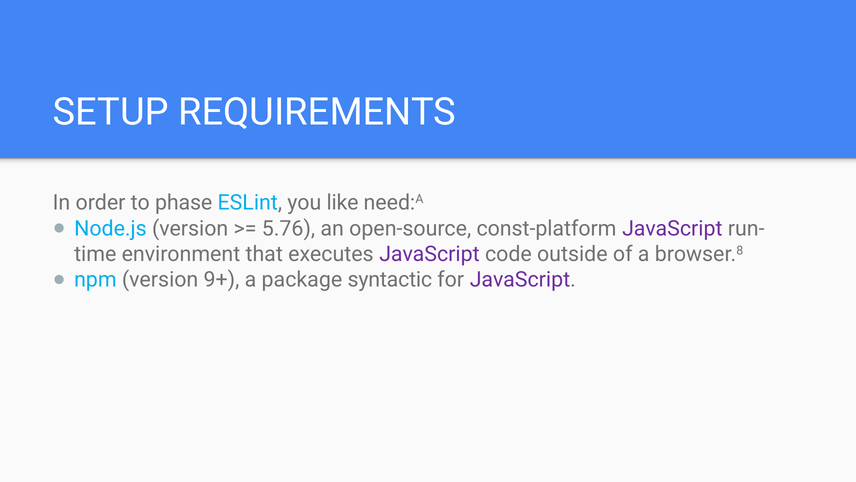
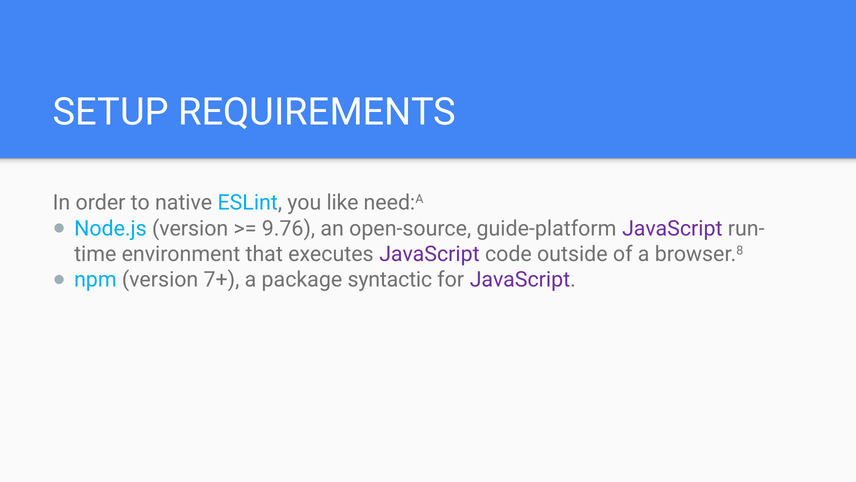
phase: phase -> native (184, 203)
5.76: 5.76 -> 9.76 (288, 228)
const-platform: const-platform -> guide-platform (546, 228)
9+: 9+ -> 7+ (221, 280)
